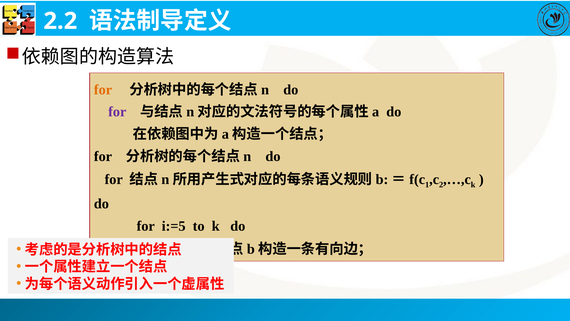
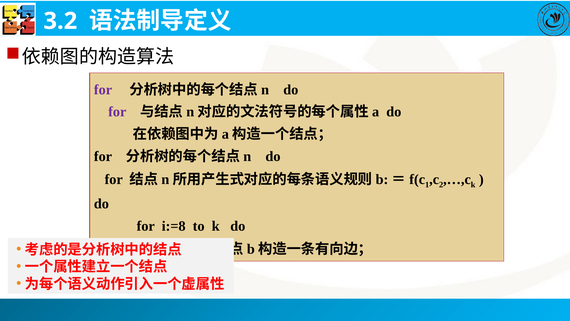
2.2: 2.2 -> 3.2 (60, 21)
for colour: orange -> purple (103, 90)
i:=5: i:=5 -> i:=8 (174, 226)
